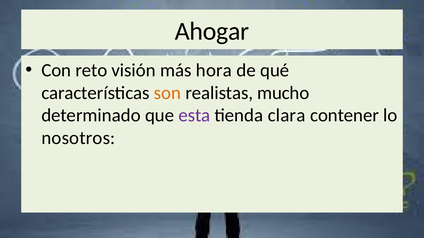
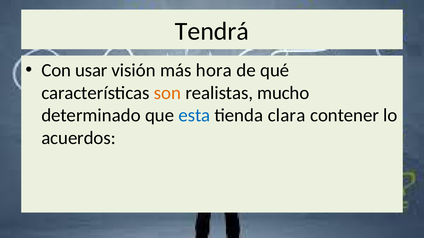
Ahogar: Ahogar -> Tendrá (212, 31)
reto: reto -> usar (91, 70)
esta colour: purple -> blue (194, 116)
nosotros: nosotros -> acuerdos (79, 138)
